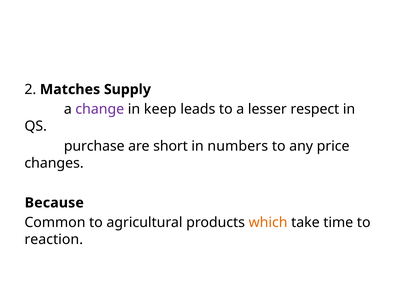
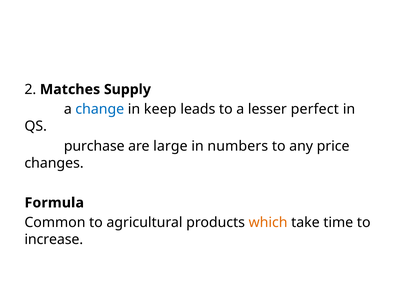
change colour: purple -> blue (100, 109)
respect: respect -> perfect (315, 109)
short: short -> large (170, 146)
Because: Because -> Formula (54, 203)
reaction: reaction -> increase (54, 240)
